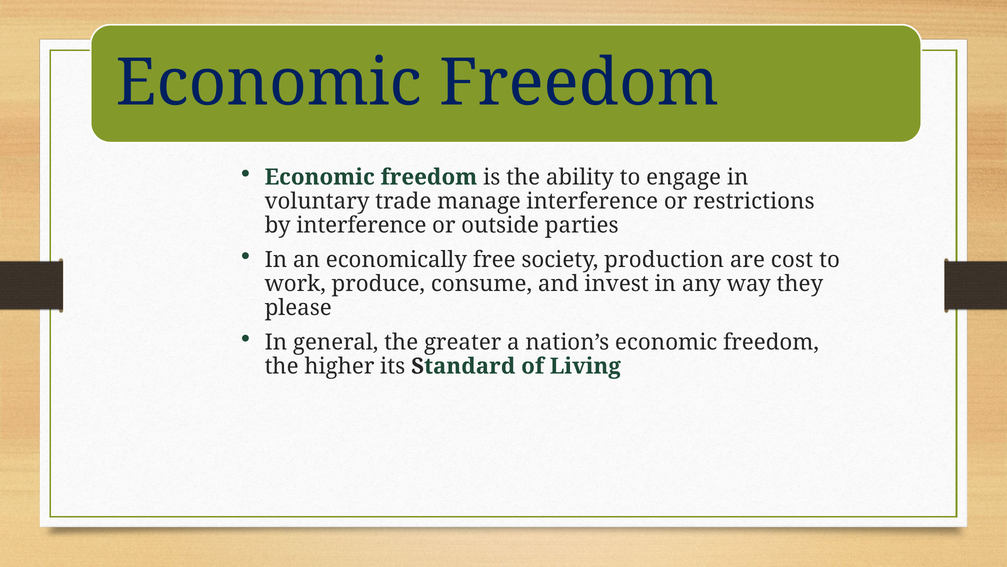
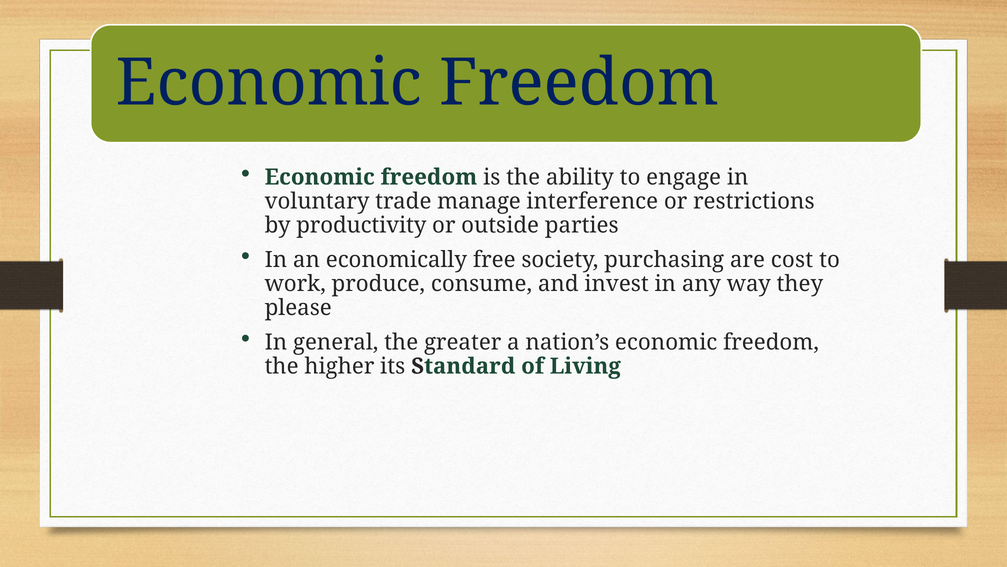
by interference: interference -> productivity (361, 225)
production: production -> purchasing (664, 259)
